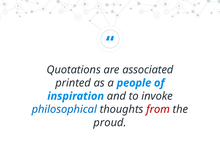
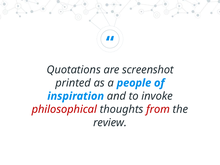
associated: associated -> screenshot (148, 70)
philosophical colour: blue -> red (64, 109)
proud: proud -> review (110, 123)
